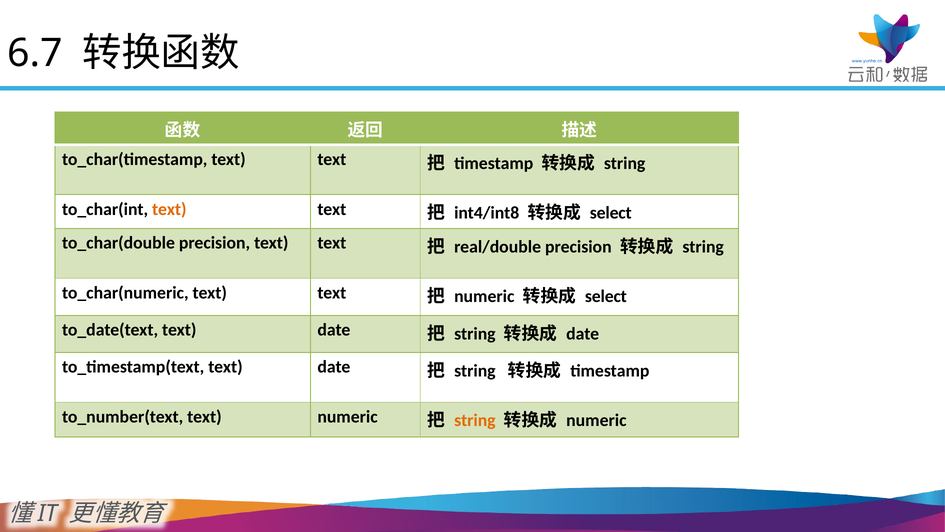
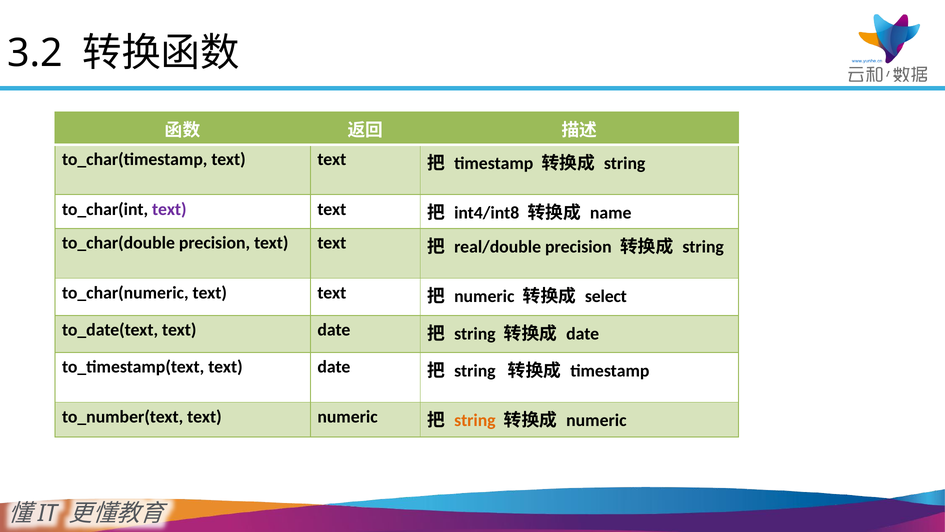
6.7: 6.7 -> 3.2 (35, 53)
text colour: orange -> purple (169, 209)
select: select -> name (611, 213)
